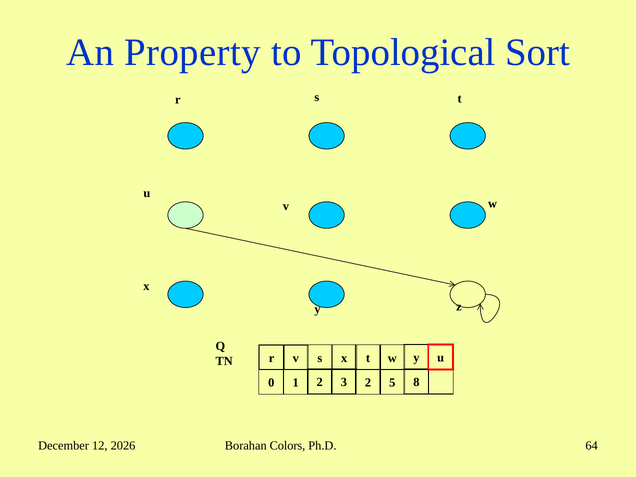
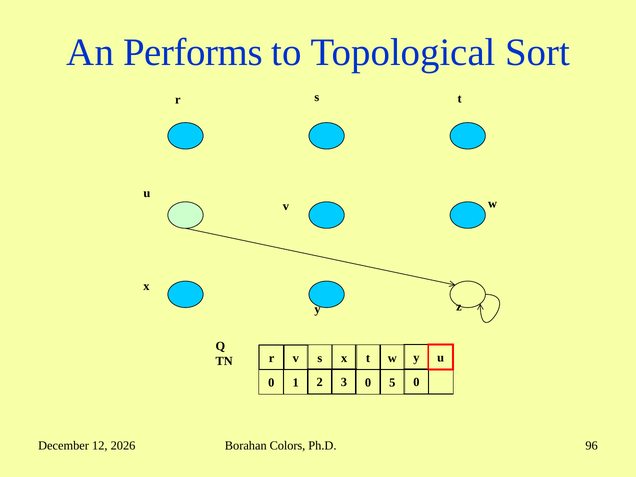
Property: Property -> Performs (193, 52)
3 2: 2 -> 0 (368, 383)
5 8: 8 -> 0 (416, 382)
64: 64 -> 96 (592, 446)
